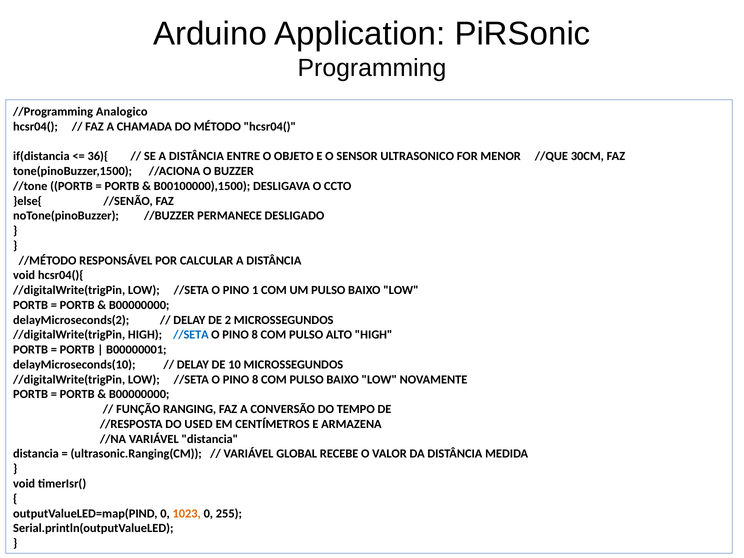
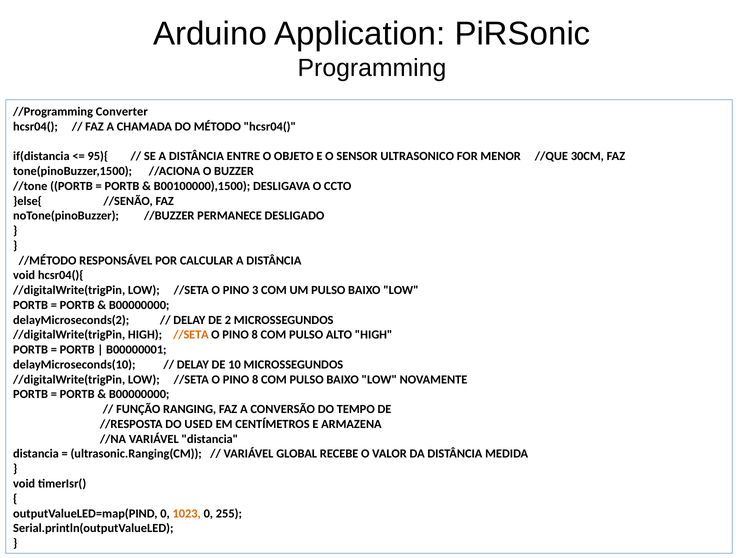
Analogico: Analogico -> Converter (122, 112)
36){: 36){ -> 95){ (98, 156)
1: 1 -> 3 (255, 290)
//SETA colour: blue -> orange (191, 335)
